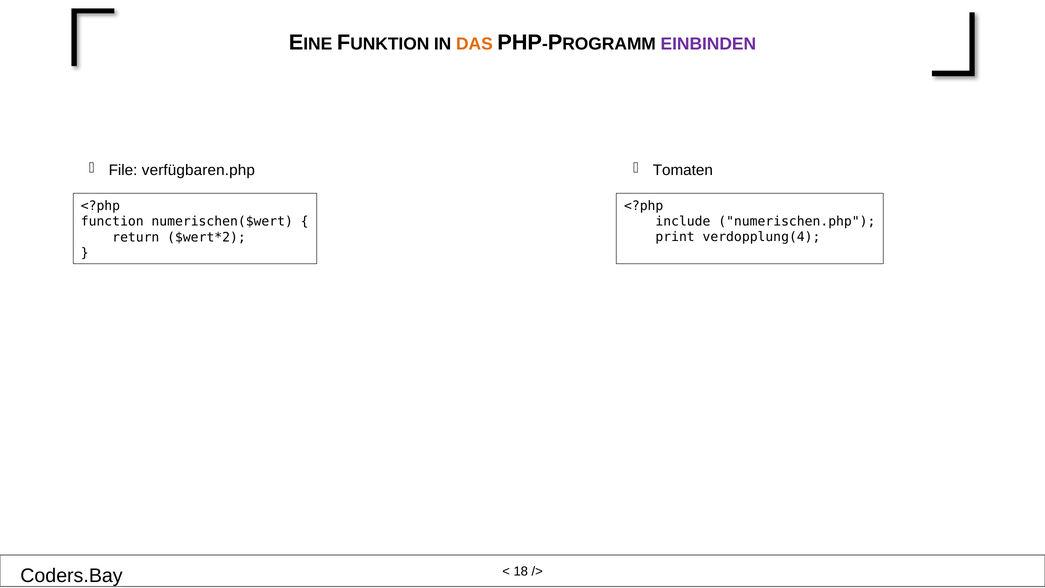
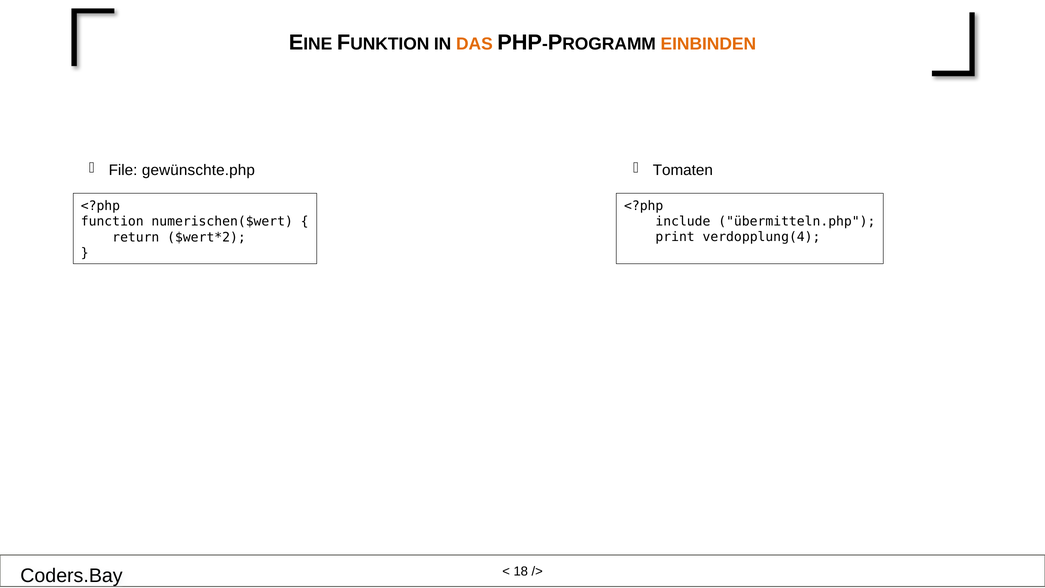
EINBINDEN colour: purple -> orange (708, 44)
verfügbaren.php: verfügbaren.php -> gewünschte.php (198, 170)
numerischen.php: numerischen.php -> übermitteln.php (797, 221)
